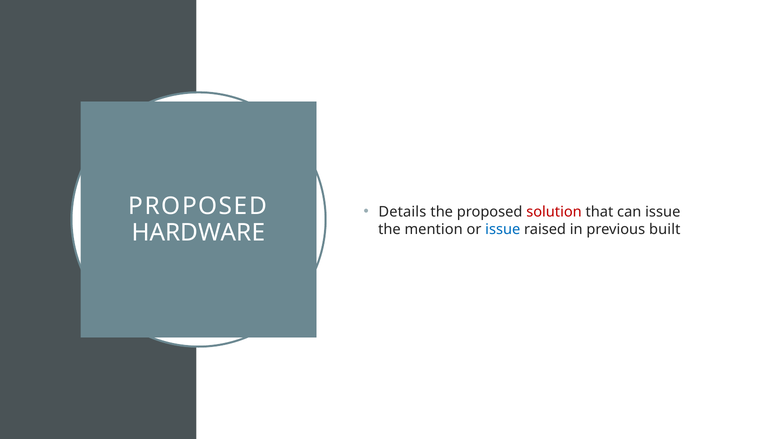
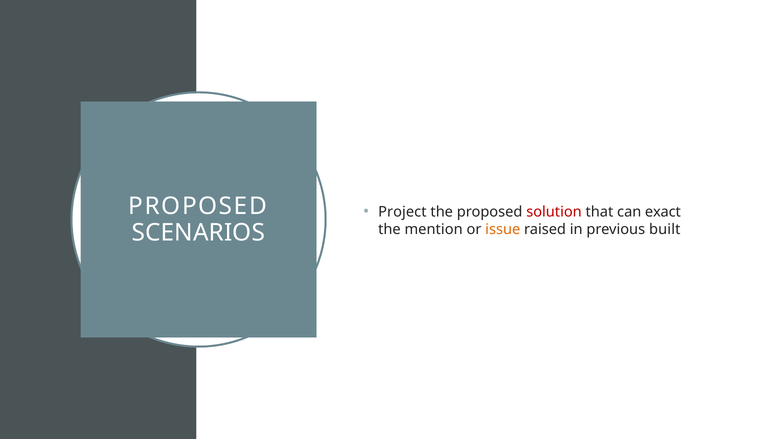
Details: Details -> Project (402, 212)
can issue: issue -> exact (663, 212)
issue colour: blue -> orange (503, 229)
HARDWARE: HARDWARE -> SCENARIOS (198, 232)
